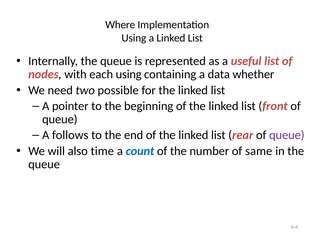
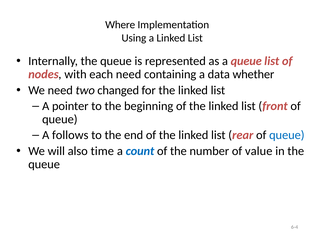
a useful: useful -> queue (246, 61)
each using: using -> need (129, 74)
possible: possible -> changed (118, 90)
queue colour: purple -> blue (287, 135)
same: same -> value (259, 151)
